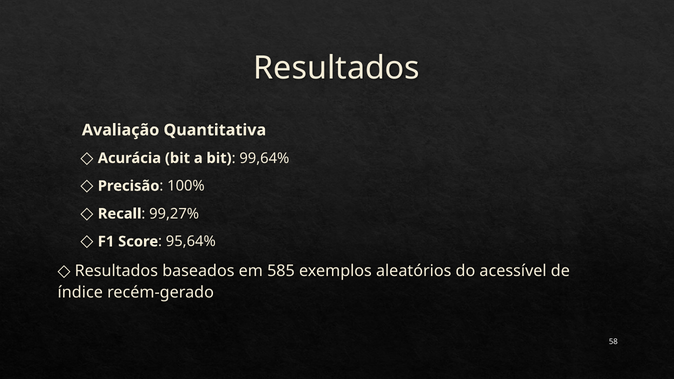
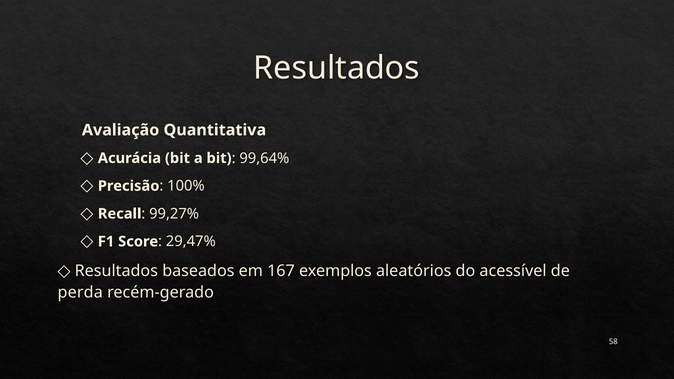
95,64%: 95,64% -> 29,47% (191, 242)
585: 585 -> 167 (281, 271)
índice: índice -> perda (80, 292)
